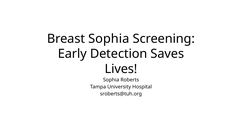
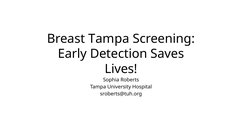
Breast Sophia: Sophia -> Tampa (109, 39)
